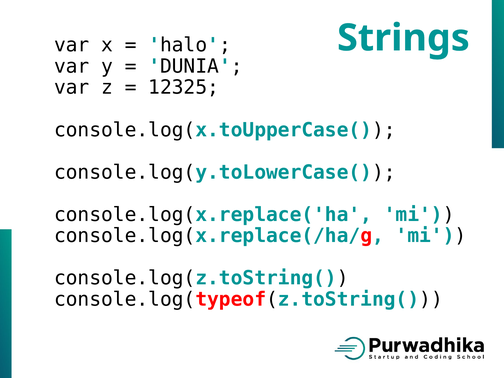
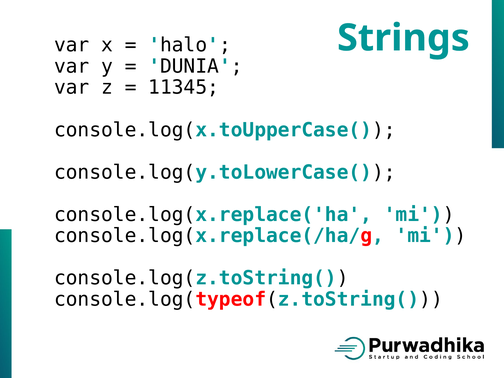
12325: 12325 -> 11345 (184, 88)
